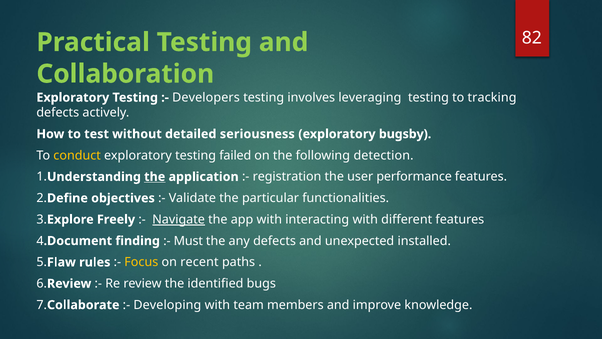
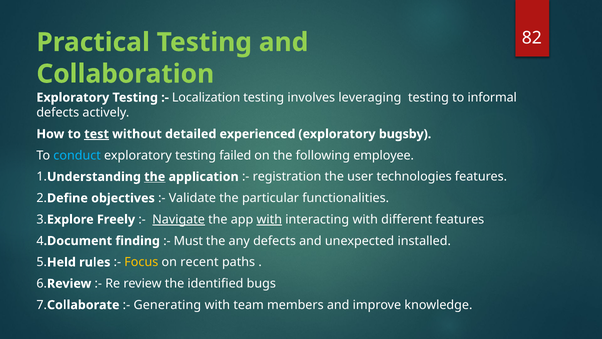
Developers: Developers -> Localization (206, 97)
tracking: tracking -> informal (492, 97)
test underline: none -> present (97, 134)
seriousness: seriousness -> experienced (257, 134)
conduct colour: yellow -> light blue (77, 155)
detection: detection -> employee (384, 155)
performance: performance -> technologies (414, 177)
with underline: none -> present (269, 219)
Flaw: Flaw -> Held (61, 262)
Developing: Developing -> Generating (167, 305)
